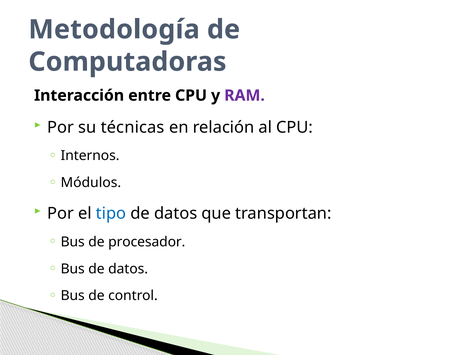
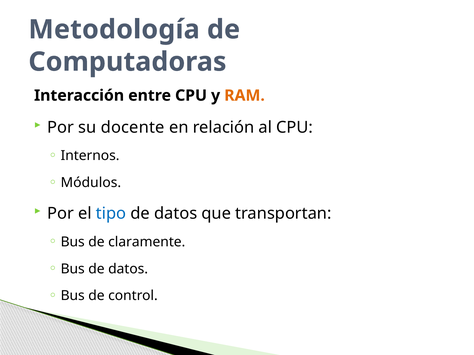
RAM colour: purple -> orange (245, 96)
técnicas: técnicas -> docente (133, 128)
procesador: procesador -> claramente (147, 242)
